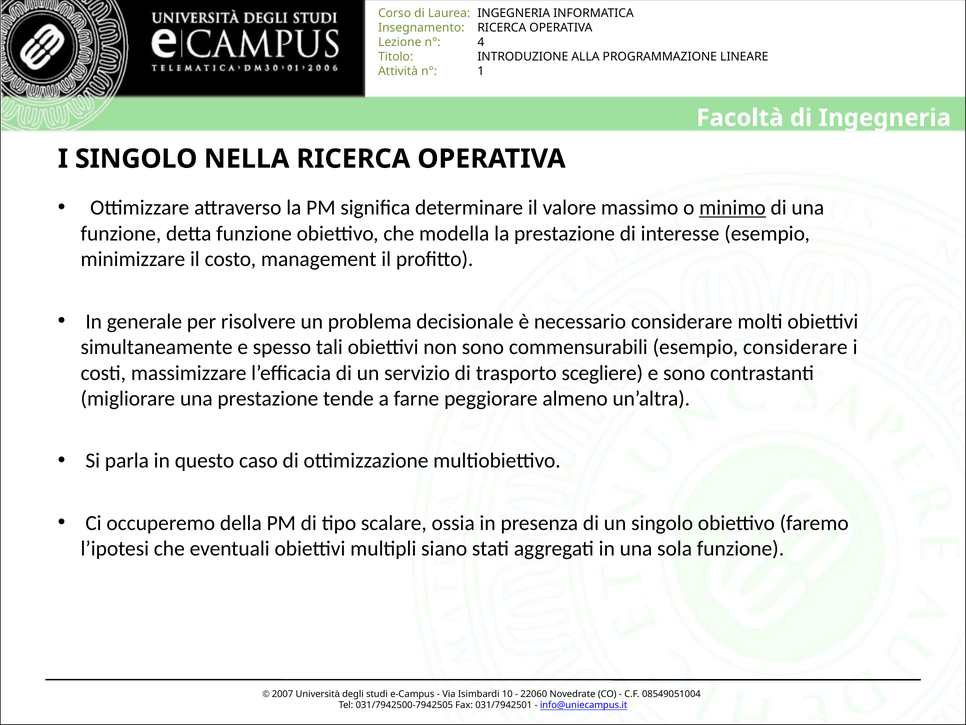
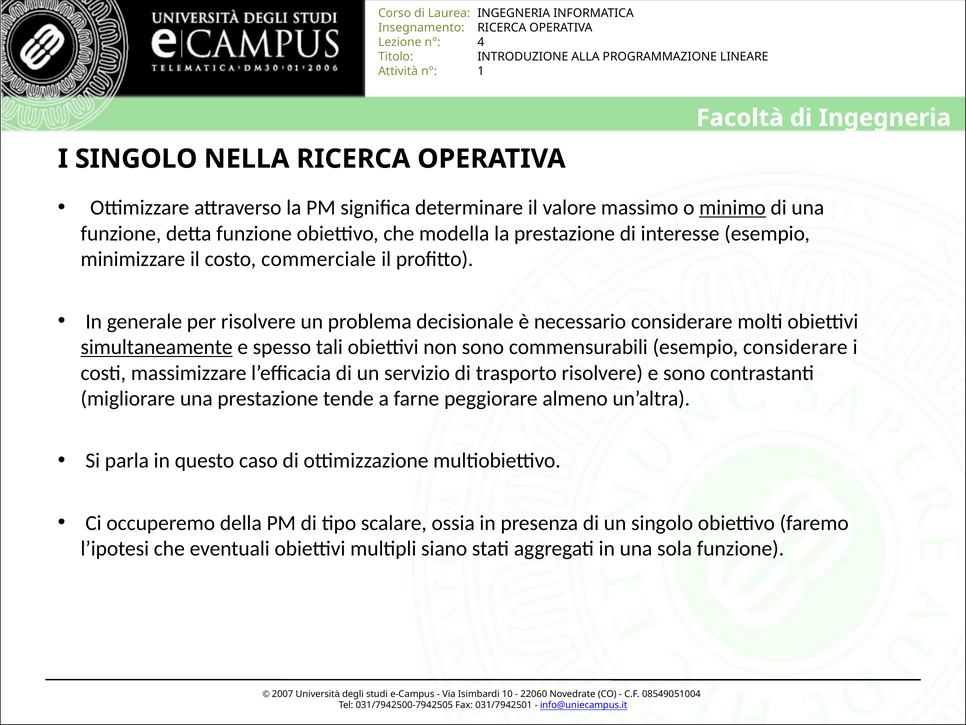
management: management -> commerciale (319, 259)
simultaneamente underline: none -> present (157, 347)
trasporto scegliere: scegliere -> risolvere (602, 373)
